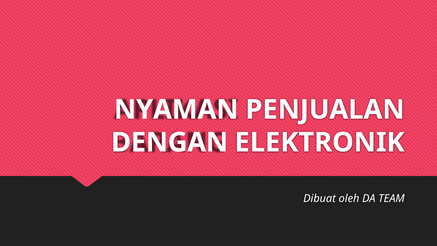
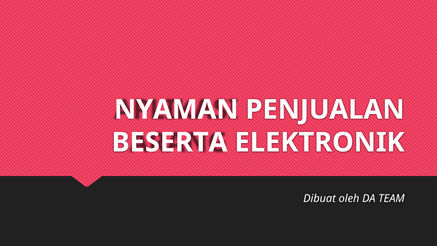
DENGAN: DENGAN -> BESERTA (169, 142)
